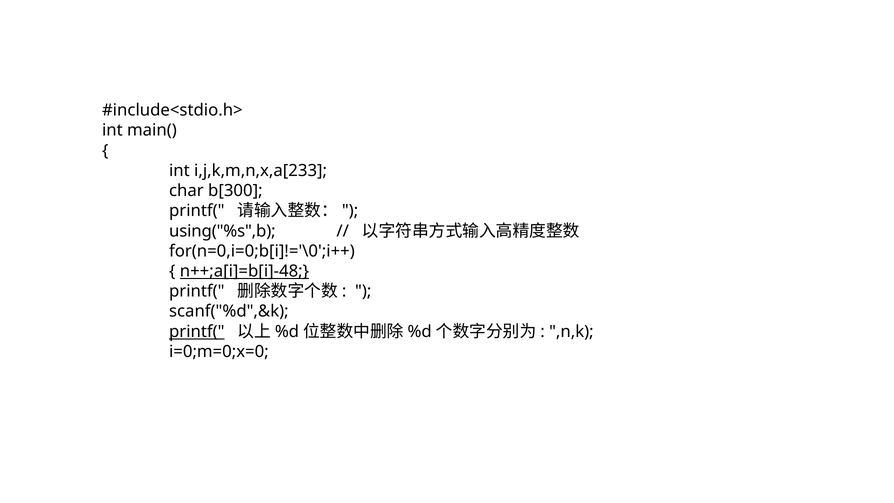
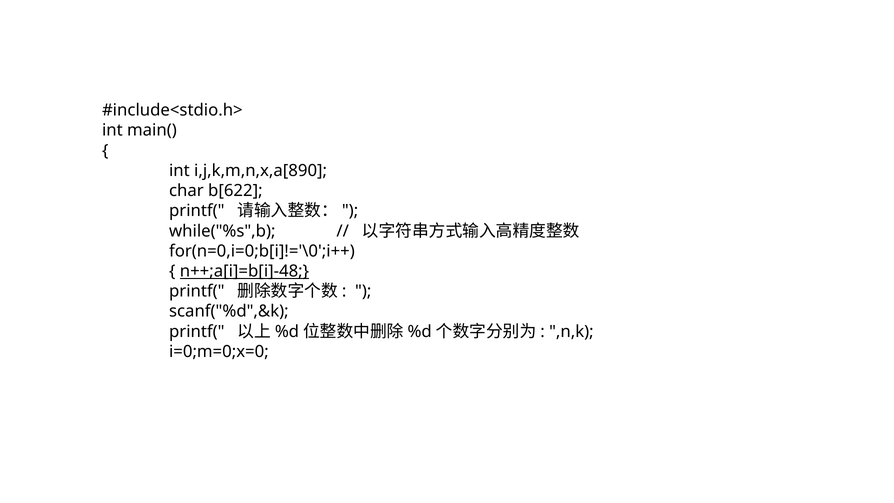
i,j,k,m,n,x,a[233: i,j,k,m,n,x,a[233 -> i,j,k,m,n,x,a[890 (261, 171)
b[300: b[300 -> b[622 (235, 191)
using("%s",b: using("%s",b -> while("%s",b (222, 231)
printf( underline: present -> none (197, 331)
